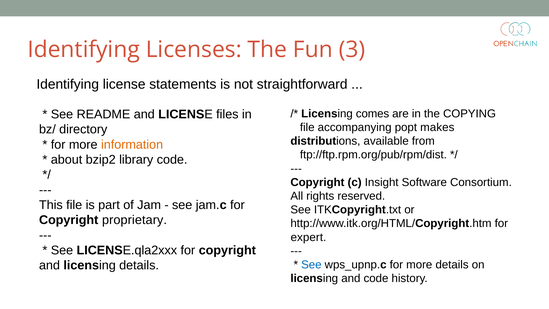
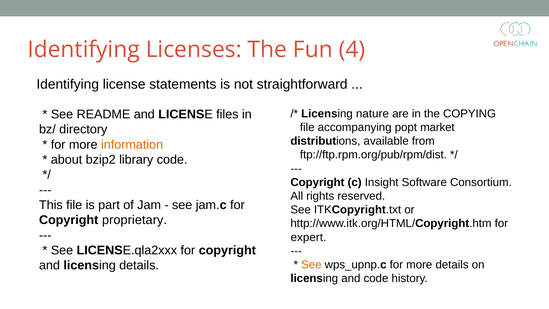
3: 3 -> 4 (352, 50)
comes: comes -> nature (372, 114)
makes: makes -> market (437, 127)
See colour: blue -> orange (311, 265)
